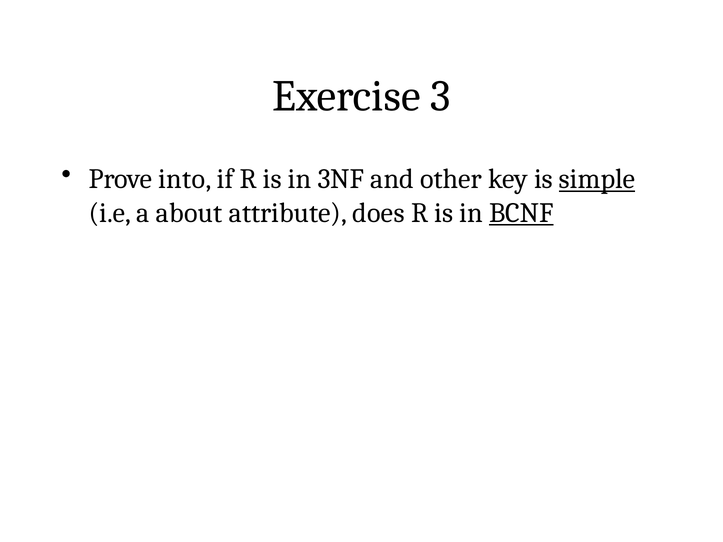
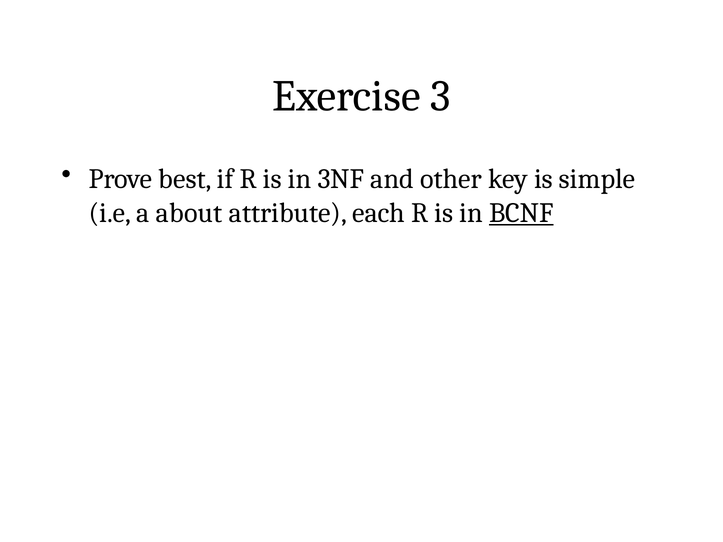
into: into -> best (185, 179)
simple underline: present -> none (597, 179)
does: does -> each (379, 213)
